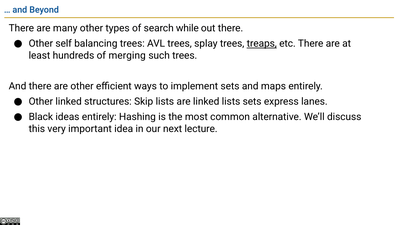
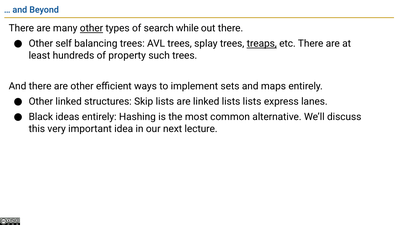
other underline: none -> present (91, 28)
merging: merging -> property (127, 56)
lists sets: sets -> lists (252, 102)
